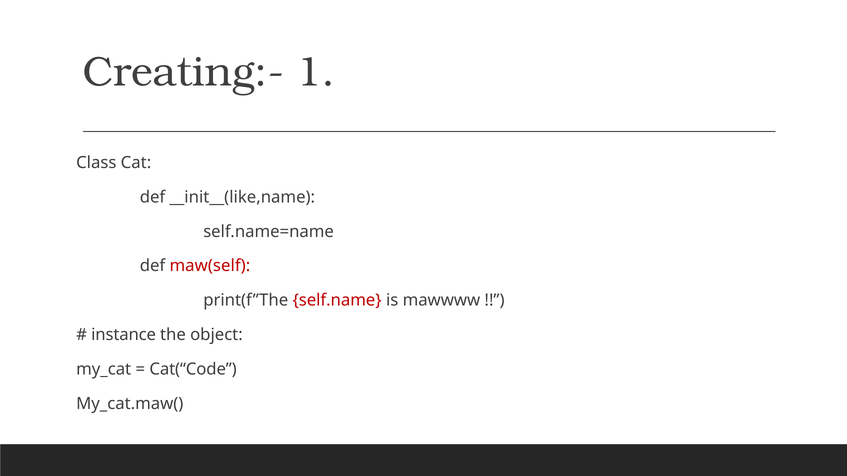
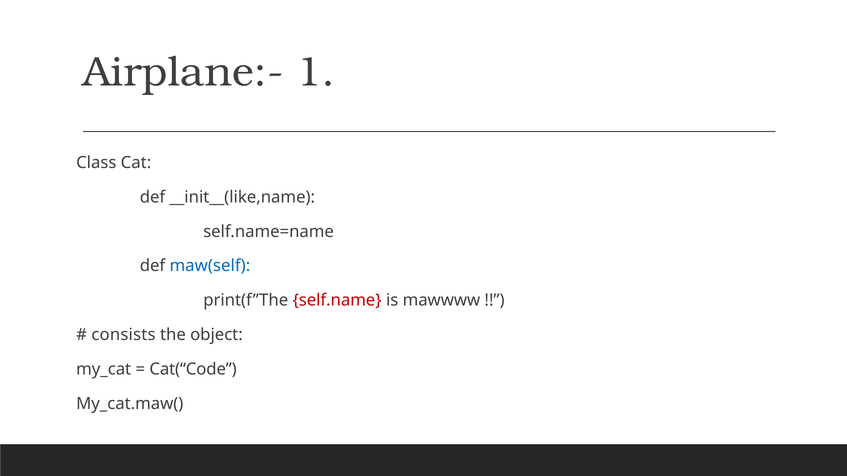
Creating:-: Creating:- -> Airplane:- (183, 72)
maw(self colour: red -> blue (210, 266)
instance: instance -> consists (123, 335)
